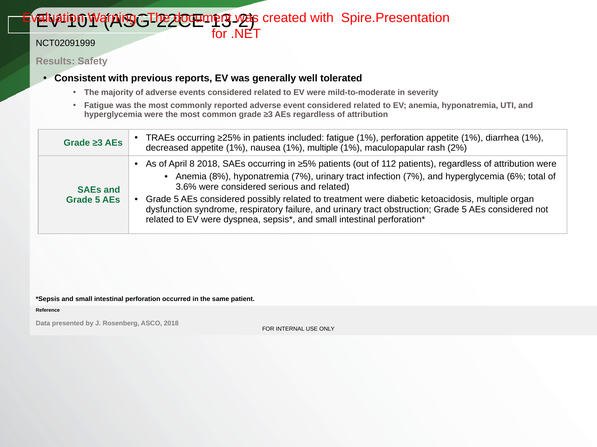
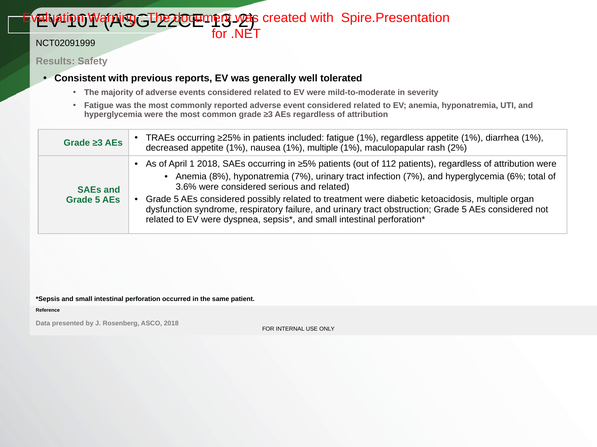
1% perforation: perforation -> regardless (402, 138)
8: 8 -> 1 (192, 164)
